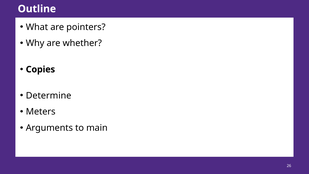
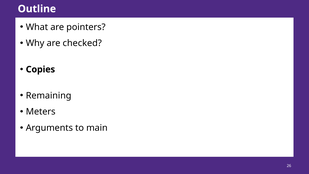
whether: whether -> checked (82, 43)
Determine: Determine -> Remaining (49, 95)
